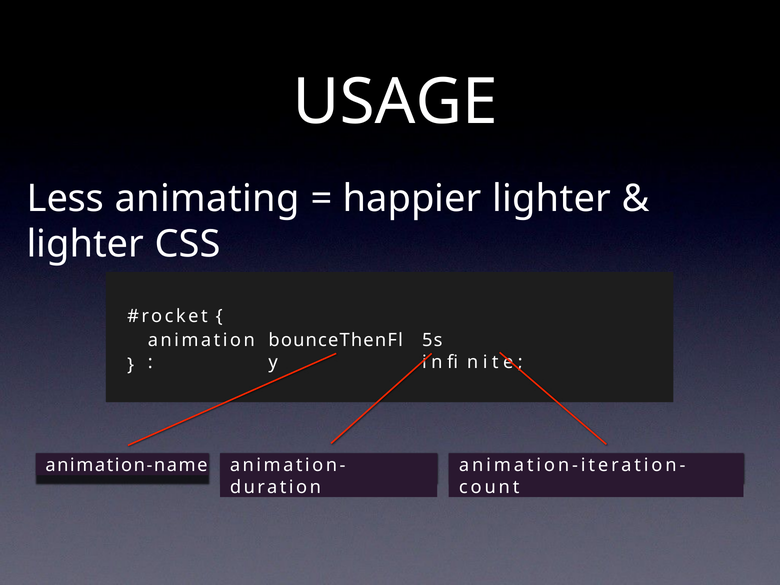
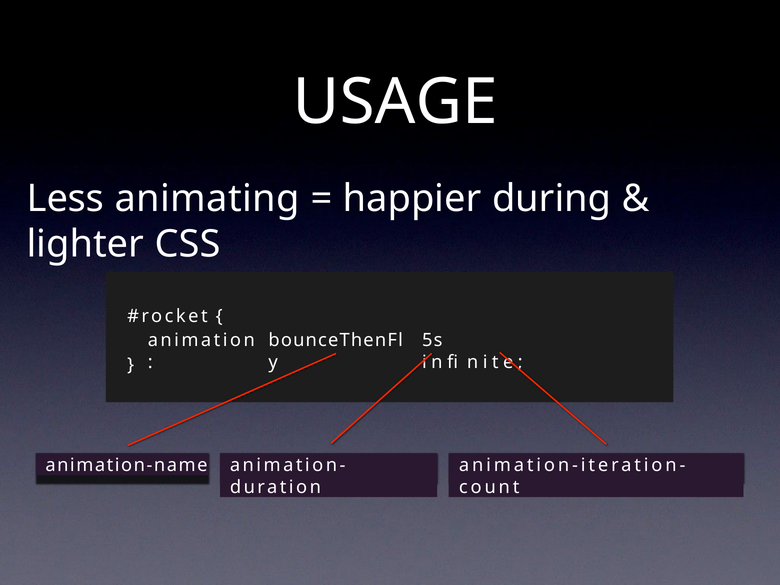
happier lighter: lighter -> during (552, 198)
